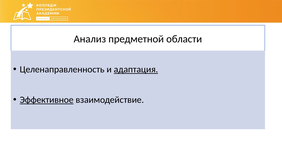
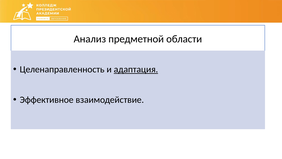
Эффективное underline: present -> none (47, 100)
